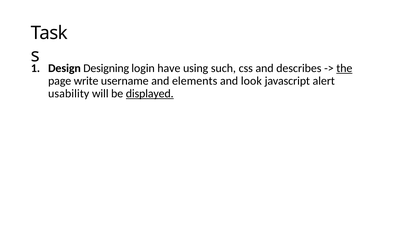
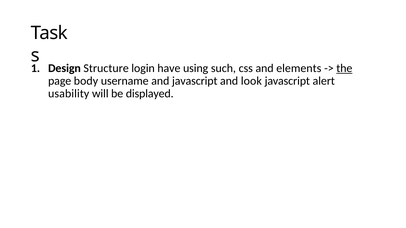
Designing: Designing -> Structure (106, 68)
describes: describes -> elements (299, 68)
write: write -> body (86, 81)
and elements: elements -> javascript (195, 81)
displayed underline: present -> none (150, 94)
